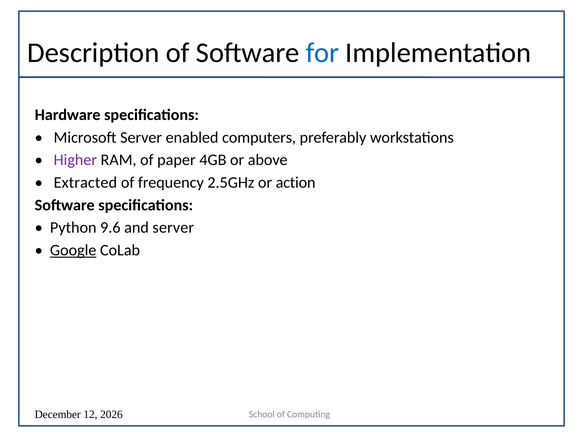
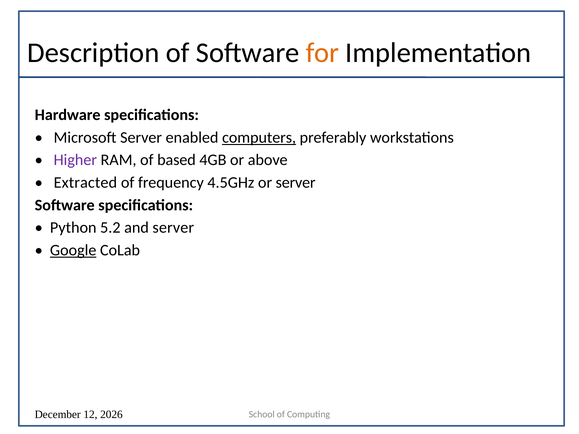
for colour: blue -> orange (322, 53)
computers underline: none -> present (259, 138)
paper: paper -> based (176, 160)
2.5GHz: 2.5GHz -> 4.5GHz (231, 183)
or action: action -> server (296, 183)
9.6: 9.6 -> 5.2 (110, 228)
